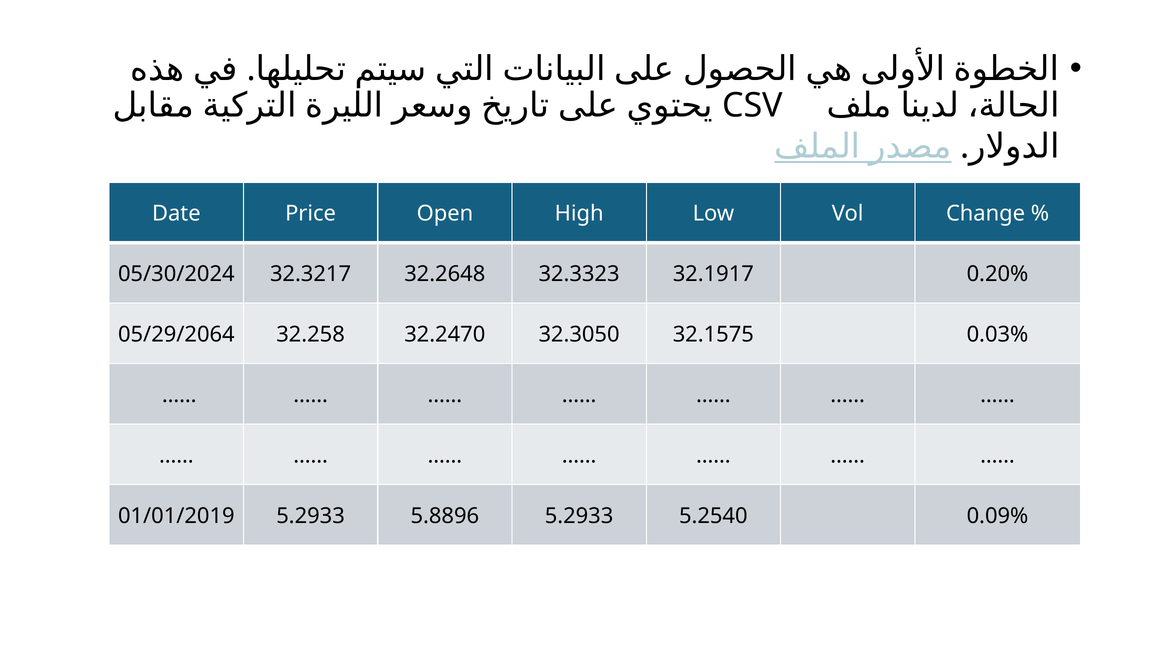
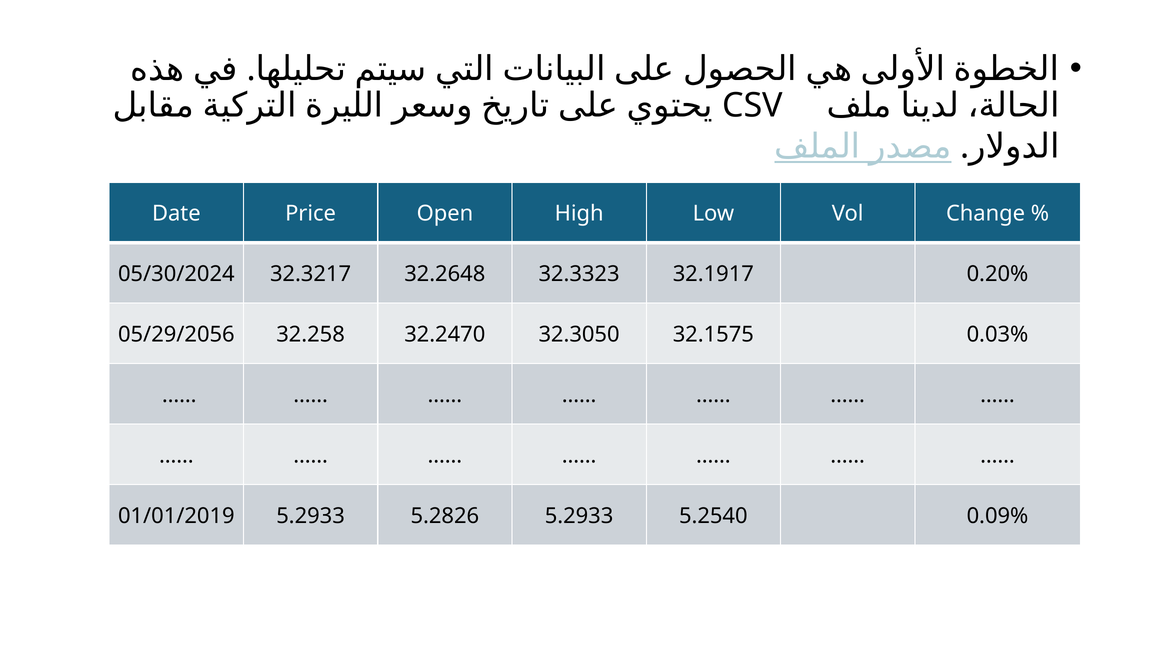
05/29/2064: 05/29/2064 -> 05/29/2056 (176, 335)
5.8896: 5.8896 -> 5.2826 (445, 517)
